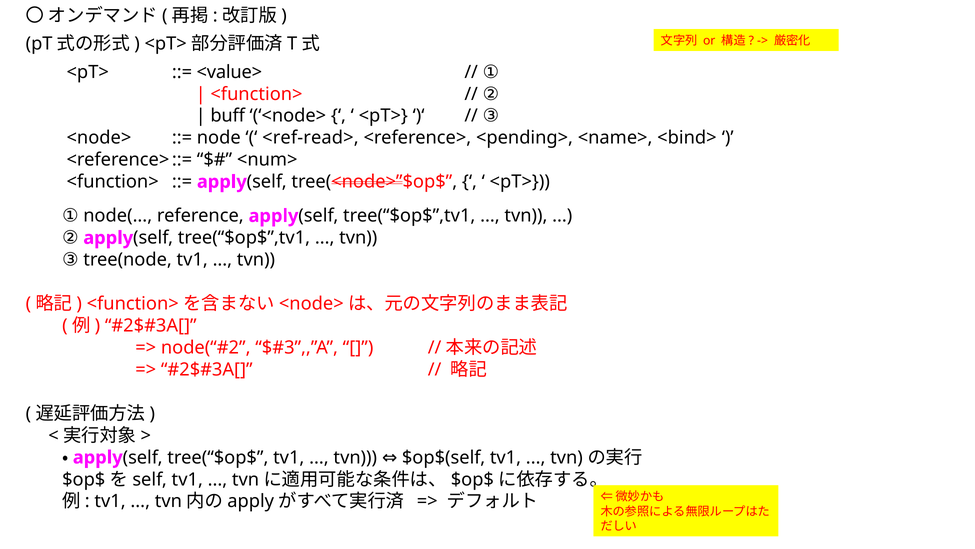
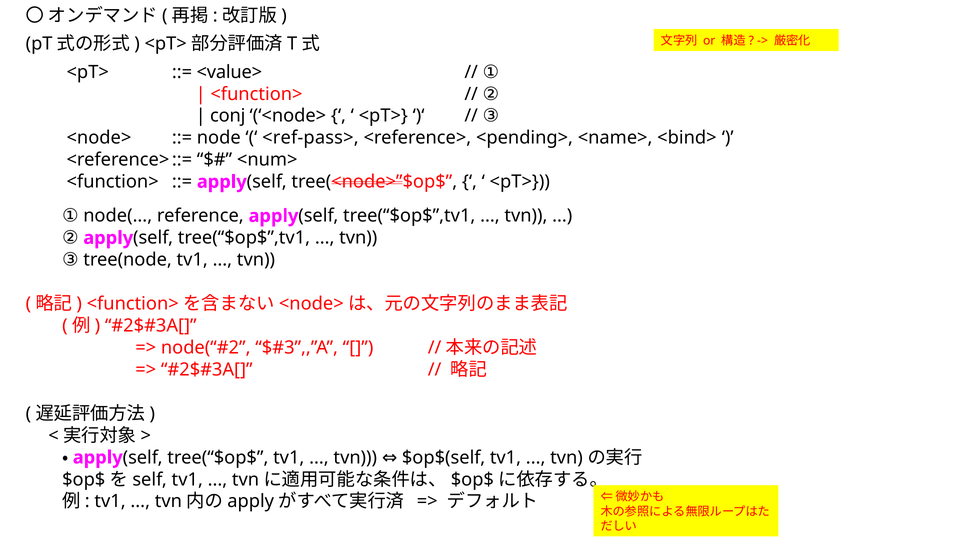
buff: buff -> conj (228, 116)
<ref-read>: <ref-read> -> <ref-pass> (310, 138)
